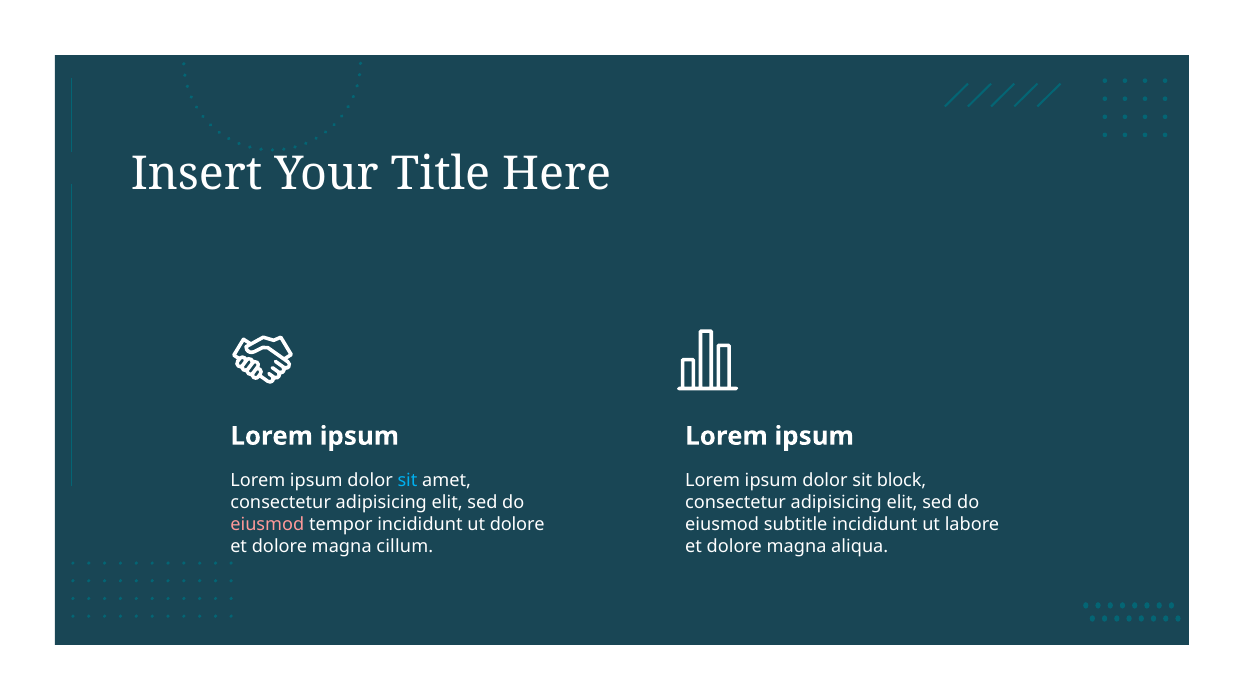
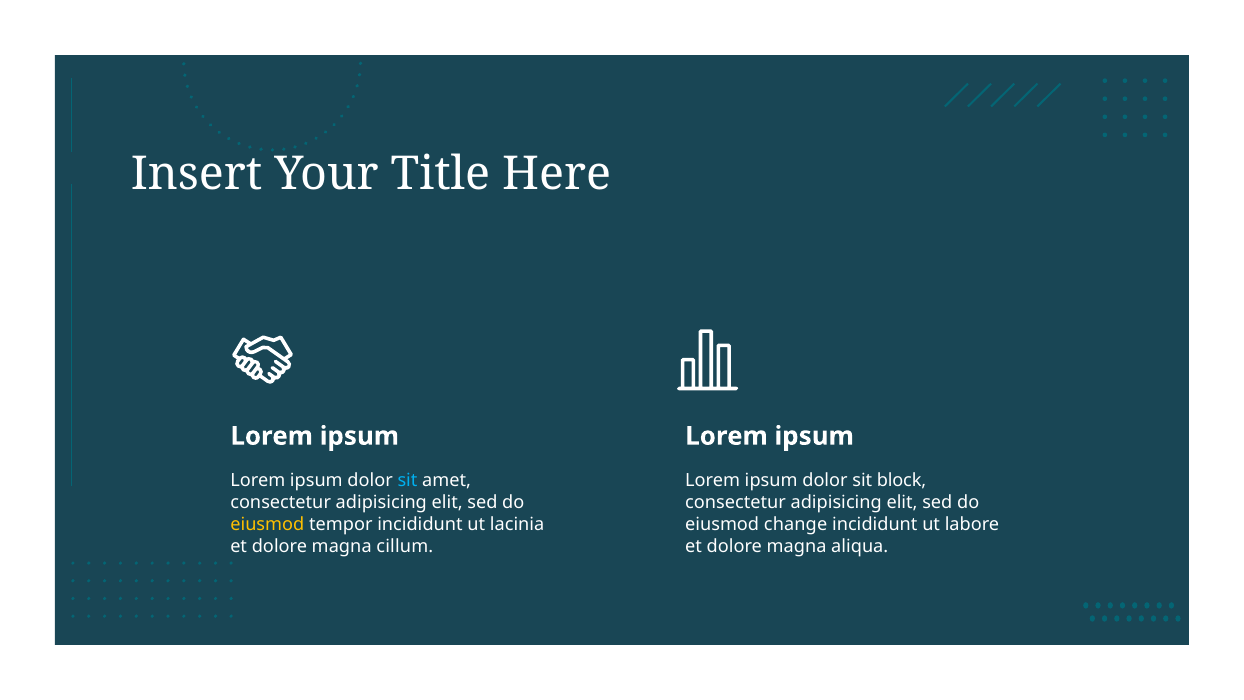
eiusmod colour: pink -> yellow (267, 524)
ut dolore: dolore -> lacinia (517, 524)
subtitle: subtitle -> change (796, 524)
